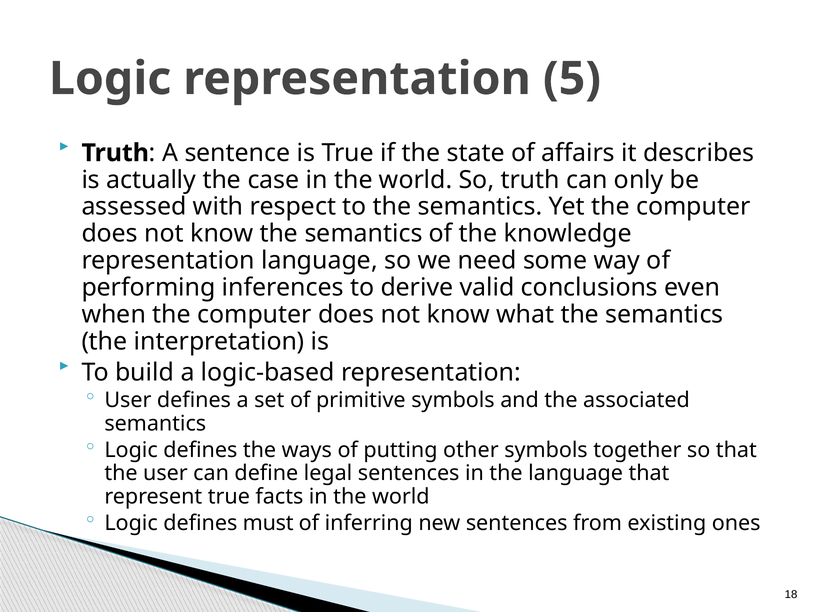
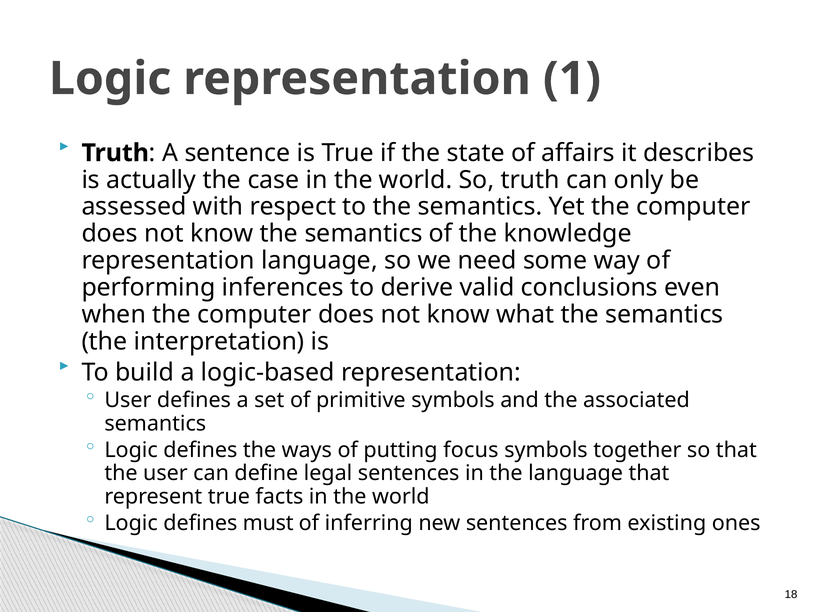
5: 5 -> 1 (572, 79)
other: other -> focus (471, 451)
